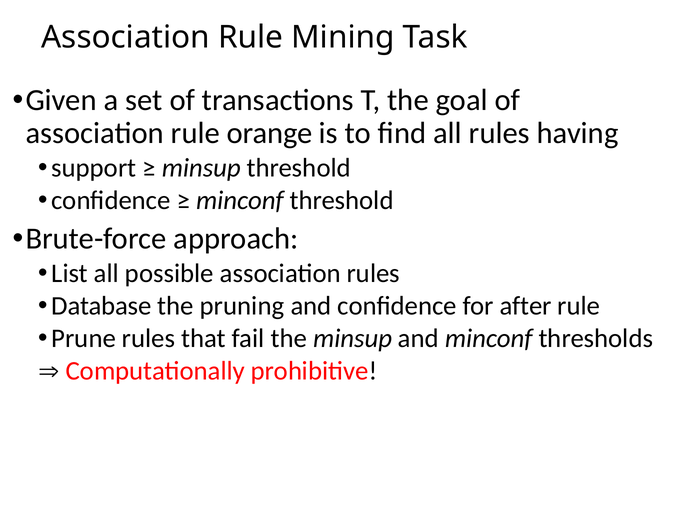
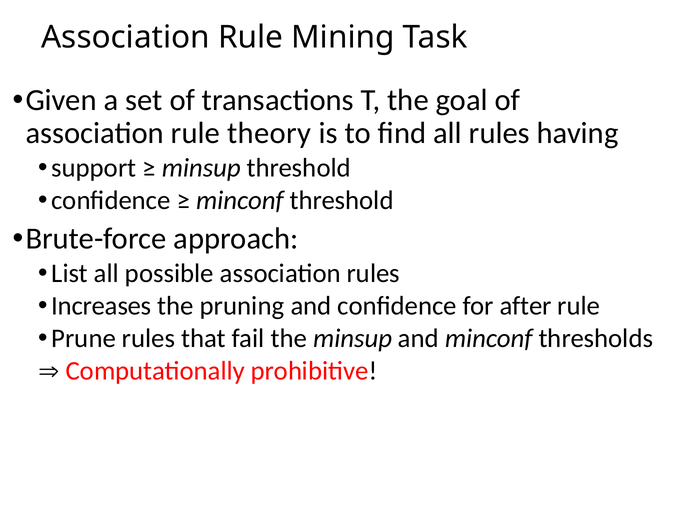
orange: orange -> theory (269, 133)
Database: Database -> Increases (101, 306)
